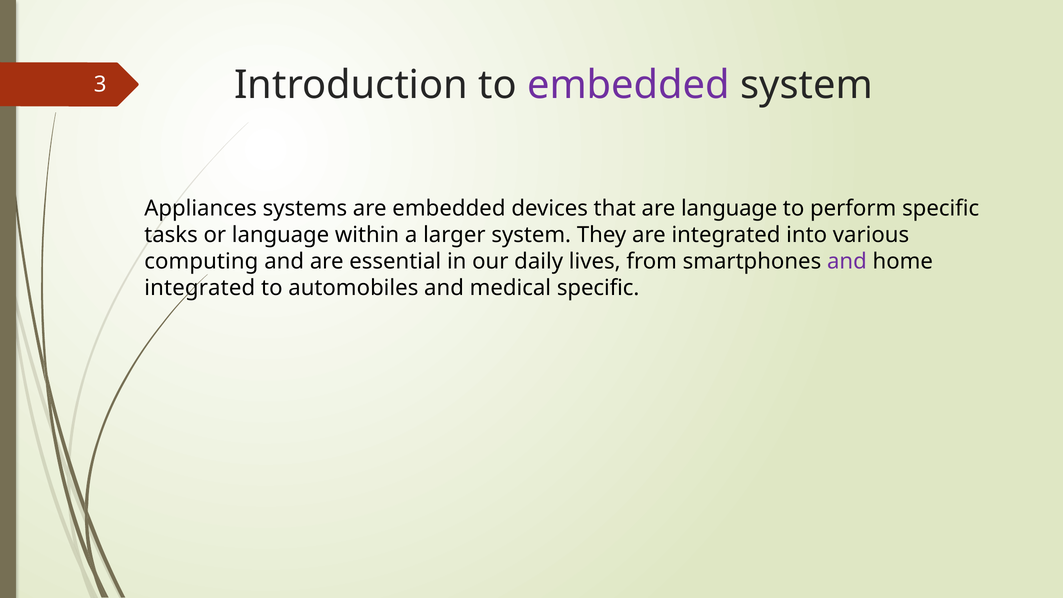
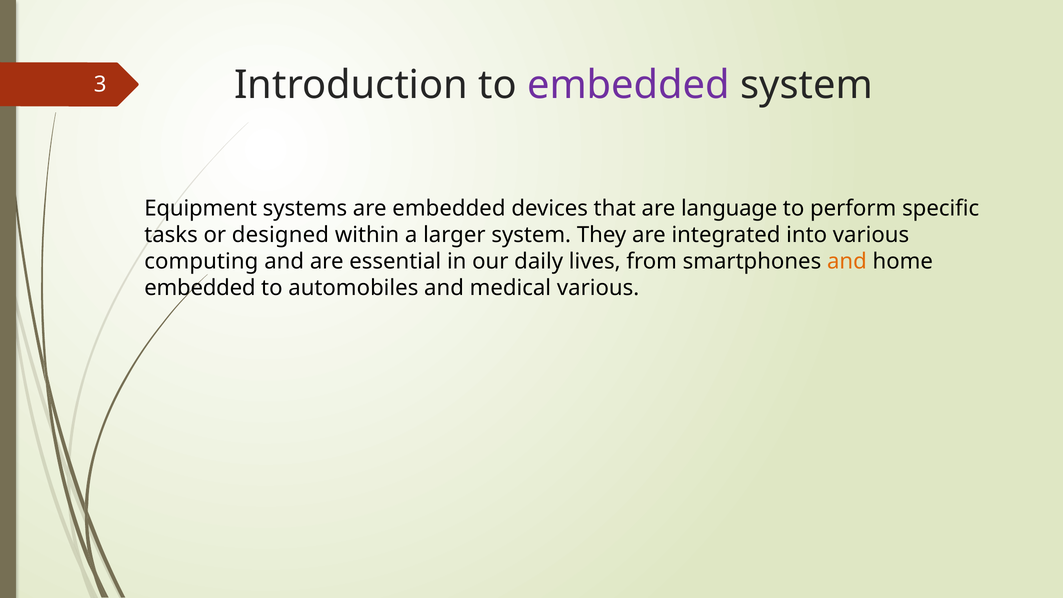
Appliances: Appliances -> Equipment (201, 208)
or language: language -> designed (280, 235)
and colour: purple -> orange (847, 262)
integrated: integrated -> embedded (200, 288)
medical specific: specific -> various (598, 288)
